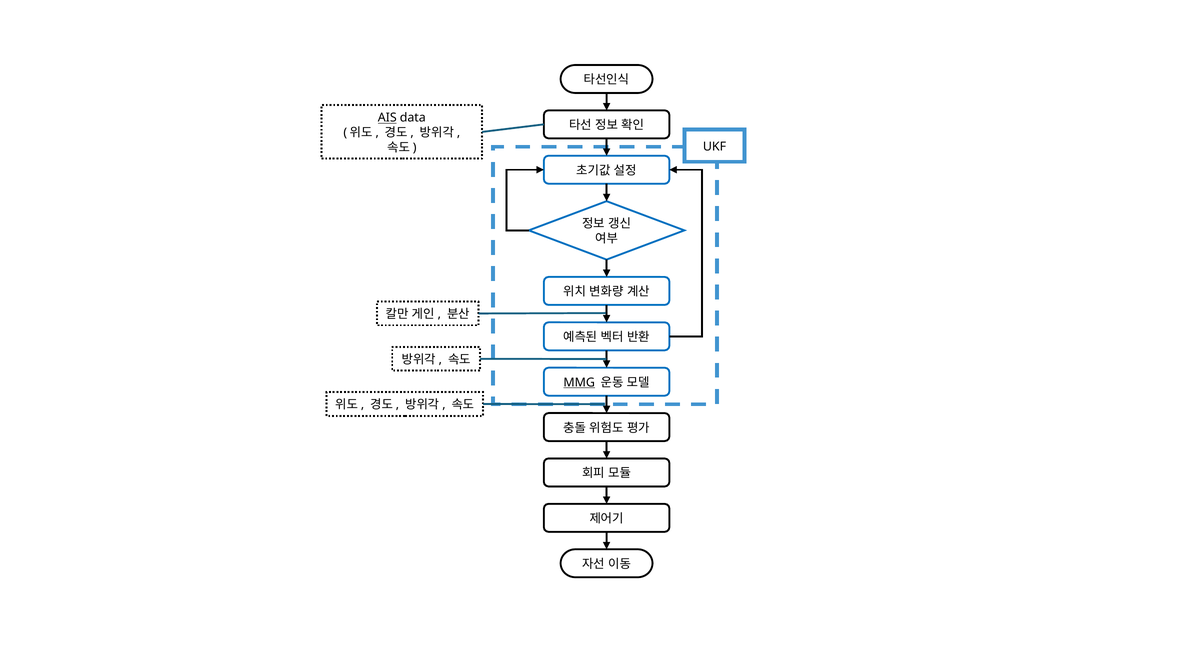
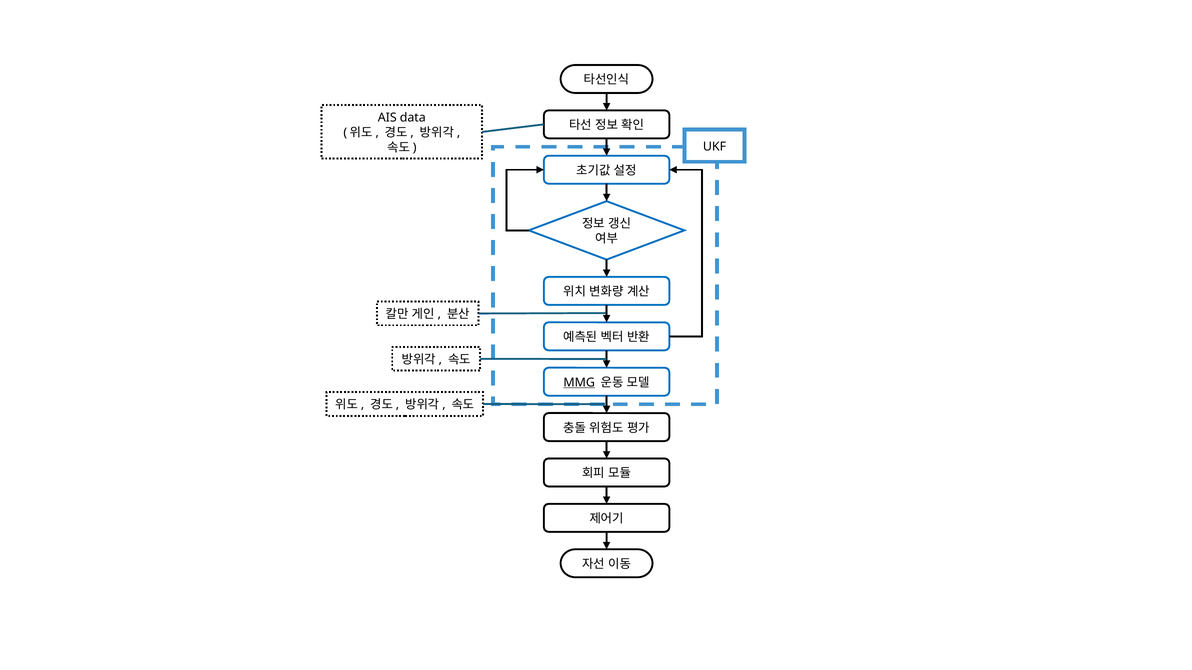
AIS underline: present -> none (387, 118)
